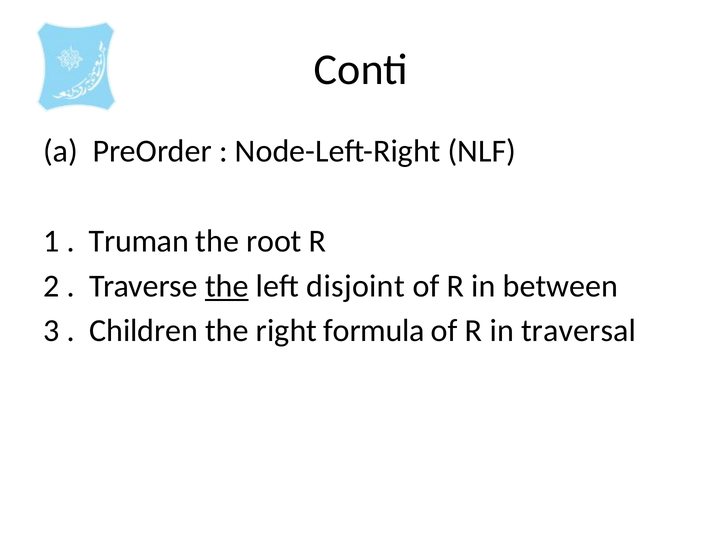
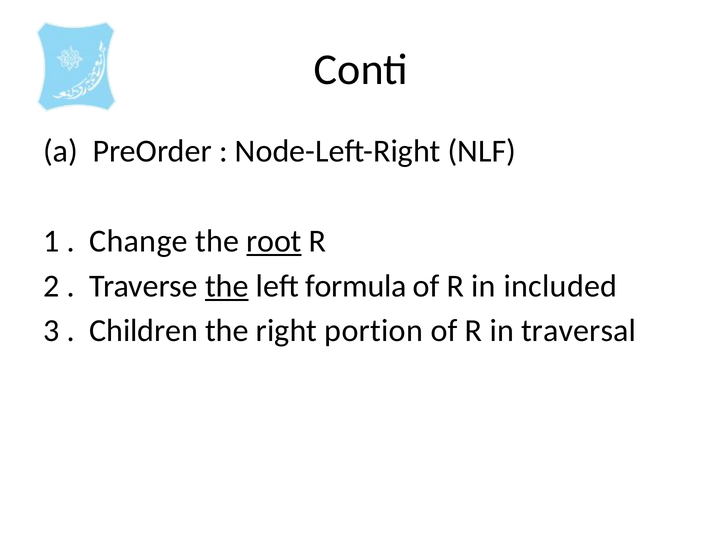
Truman: Truman -> Change (139, 241)
root underline: none -> present (274, 241)
disjoint: disjoint -> formula (356, 286)
between: between -> included (560, 286)
formula: formula -> portion (374, 331)
